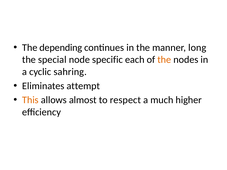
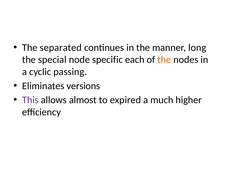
depending: depending -> separated (61, 48)
sahring: sahring -> passing (70, 72)
attempt: attempt -> versions (83, 86)
This colour: orange -> purple (30, 100)
respect: respect -> expired (125, 100)
